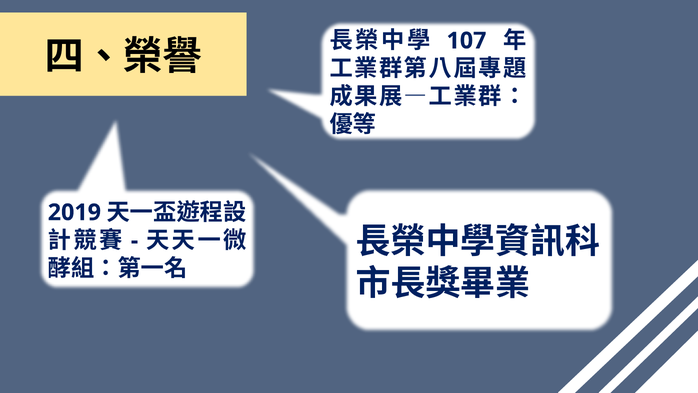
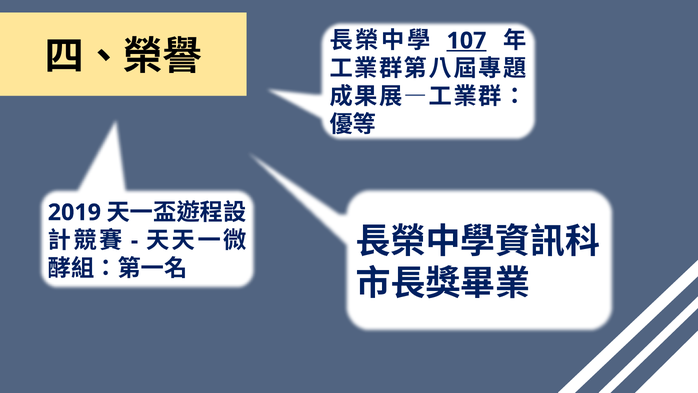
107 underline: none -> present (466, 41)
